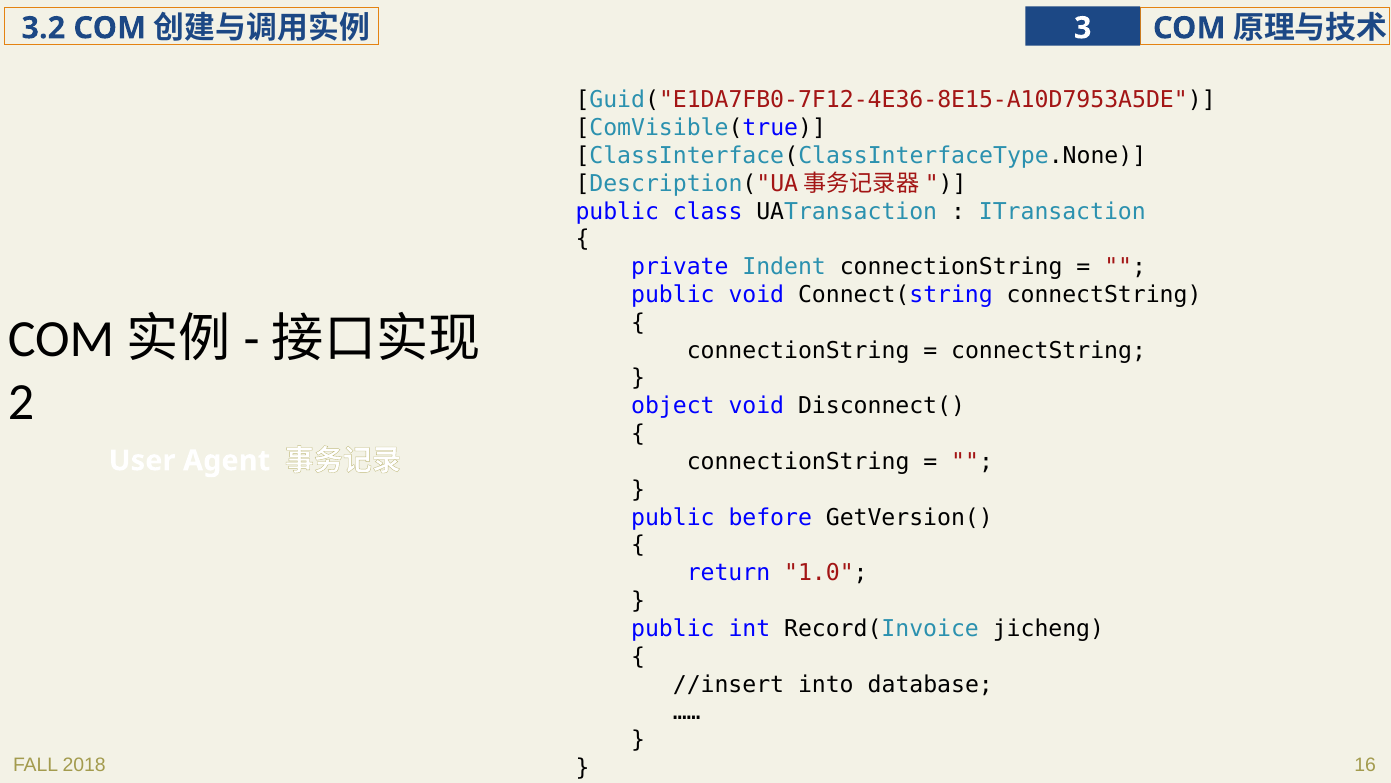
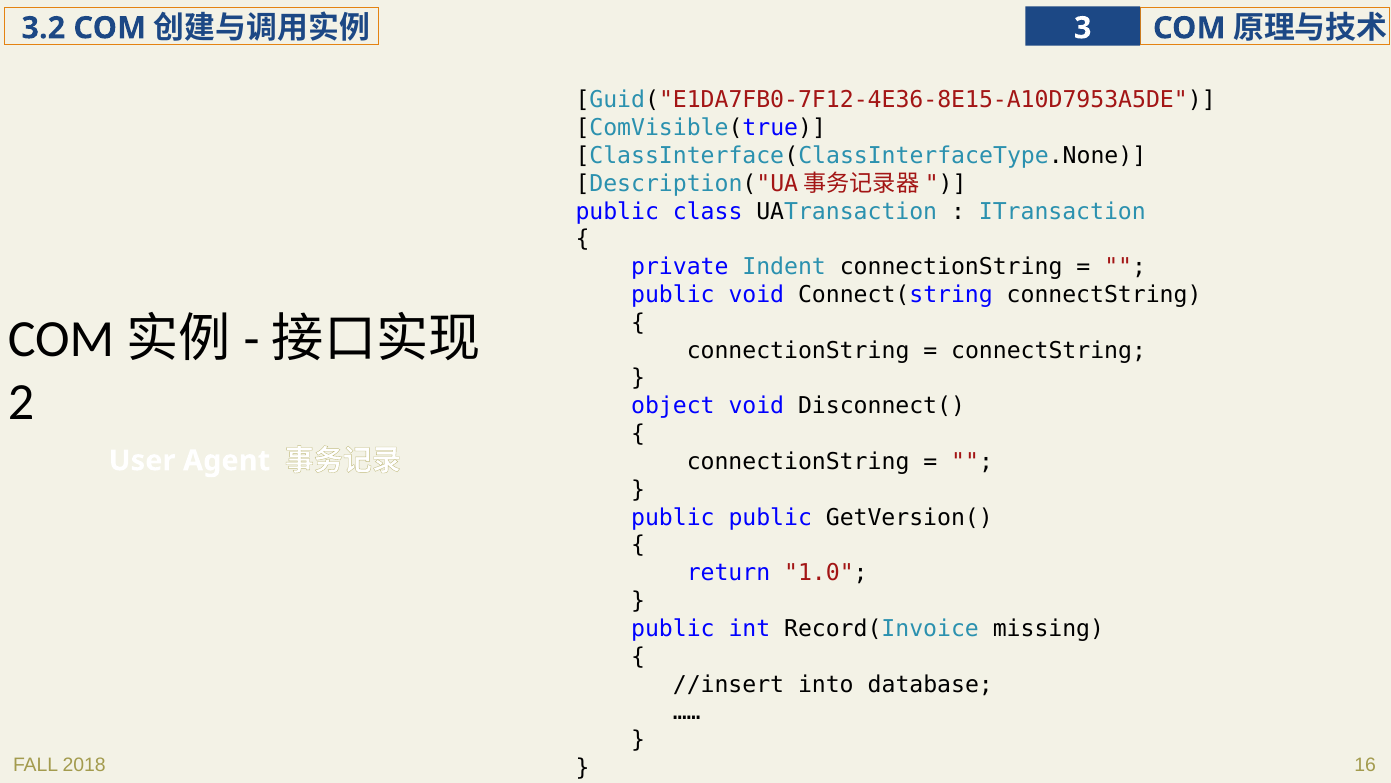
public before: before -> public (770, 517)
jicheng: jicheng -> missing (1048, 628)
